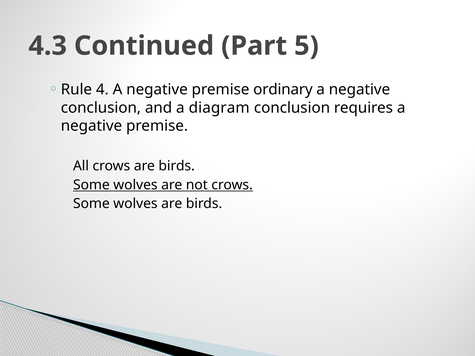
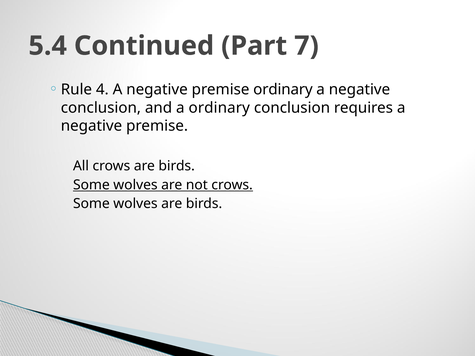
4.3: 4.3 -> 5.4 (48, 46)
5: 5 -> 7 (306, 46)
a diagram: diagram -> ordinary (219, 108)
